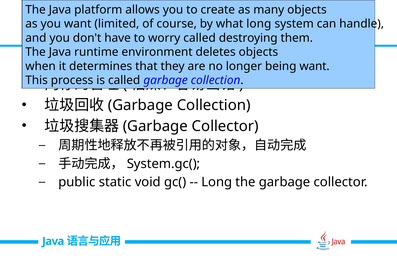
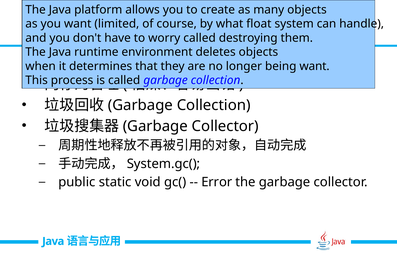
what long: long -> float (259, 24)
Long: Long -> Error (217, 182)
